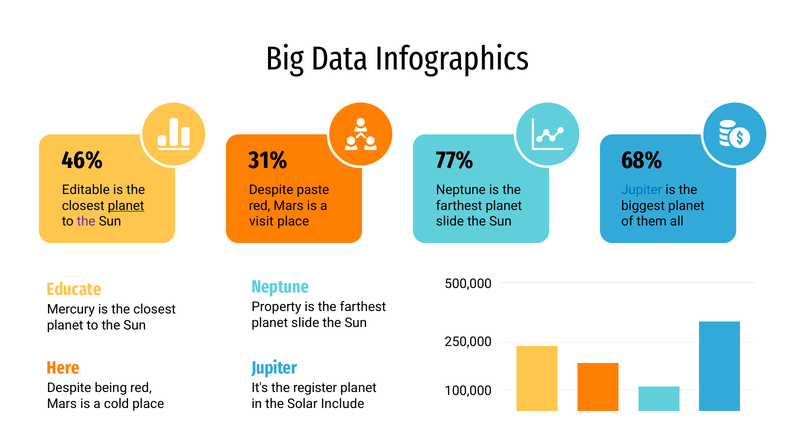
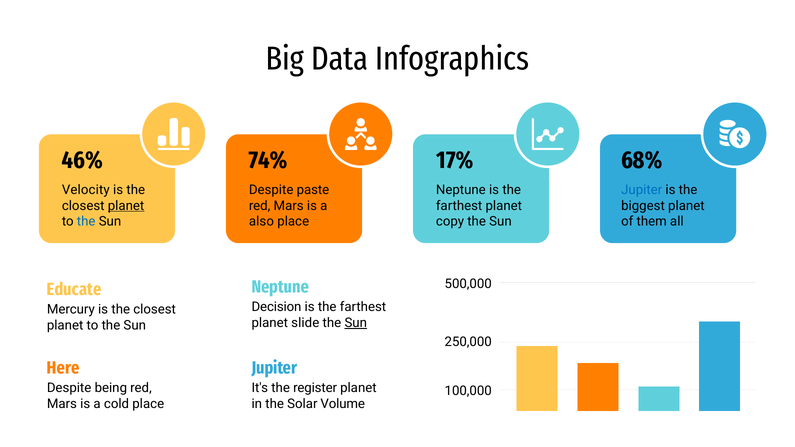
31%: 31% -> 74% (268, 160)
77%: 77% -> 17% (455, 160)
Editable: Editable -> Velocity (86, 190)
the colour: purple -> blue (86, 222)
visit: visit -> also (261, 222)
slide: slide -> copy (450, 222)
Property: Property -> Decision (276, 307)
Sun underline: none -> present (356, 323)
Include: Include -> Volume (343, 404)
